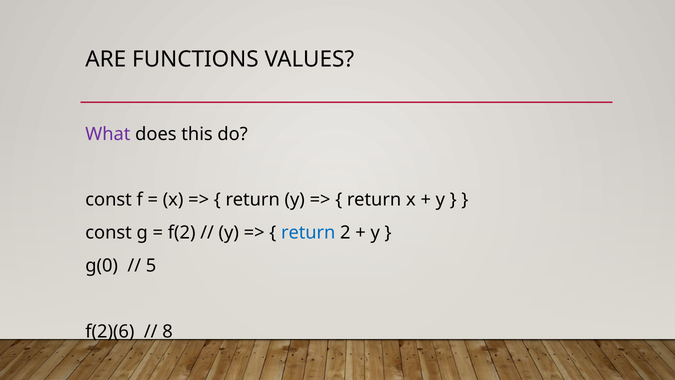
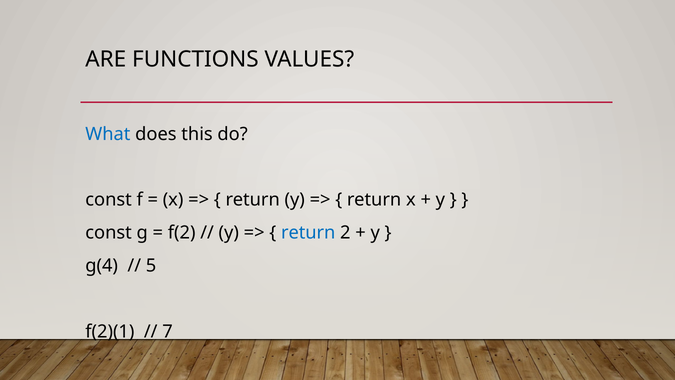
What colour: purple -> blue (108, 134)
g(0: g(0 -> g(4 (102, 266)
f(2)(6: f(2)(6 -> f(2)(1 (110, 331)
8: 8 -> 7 (168, 331)
